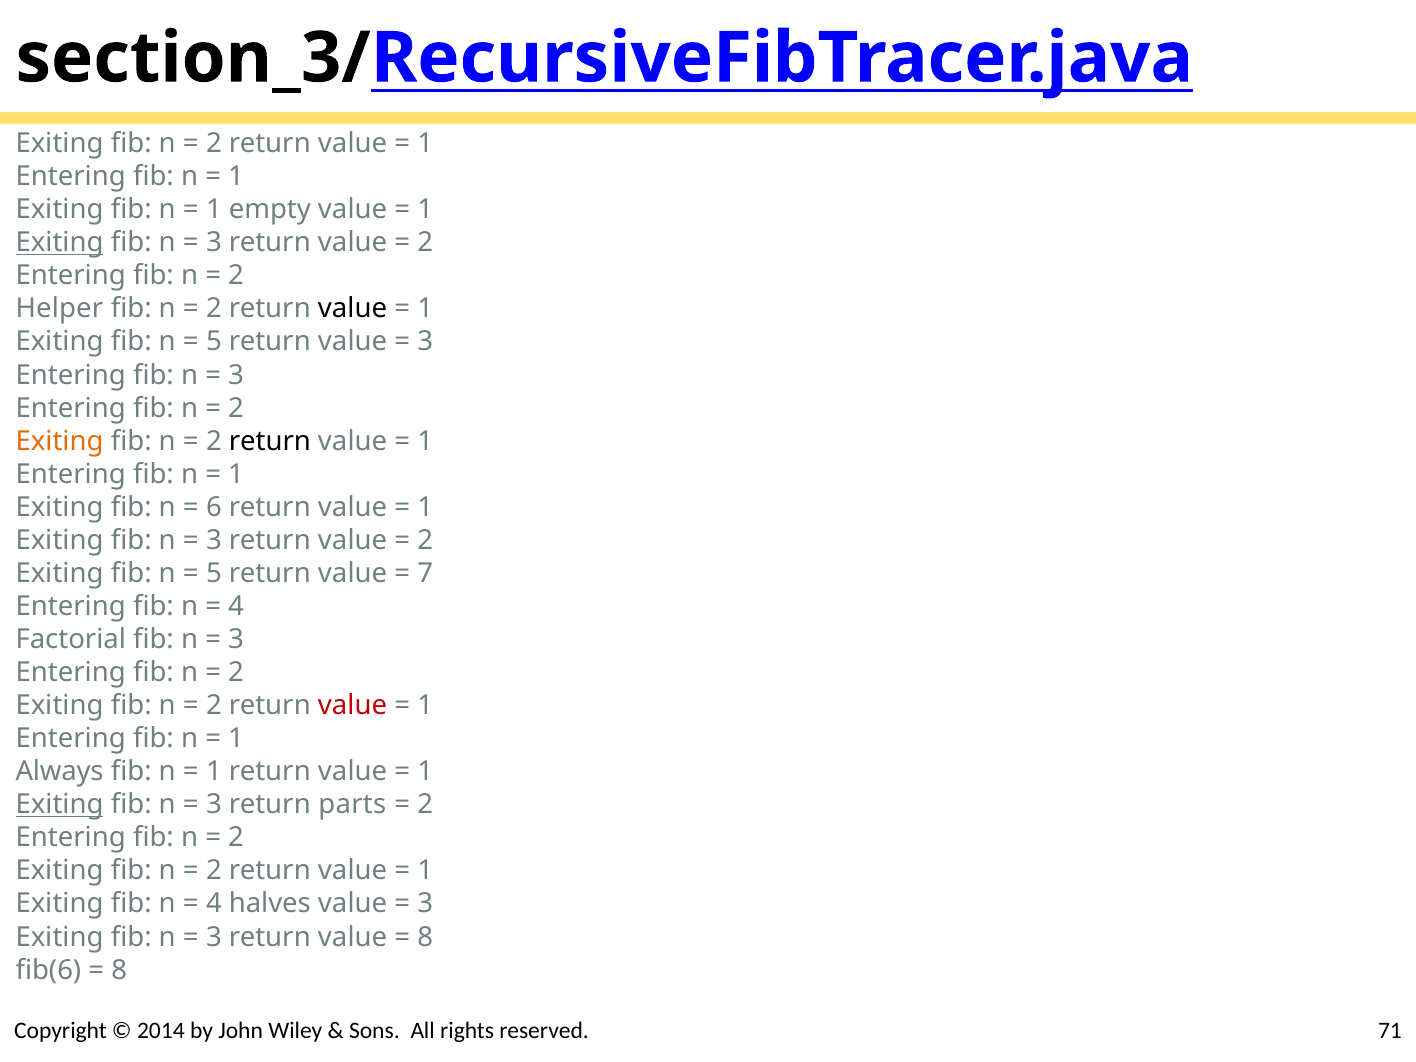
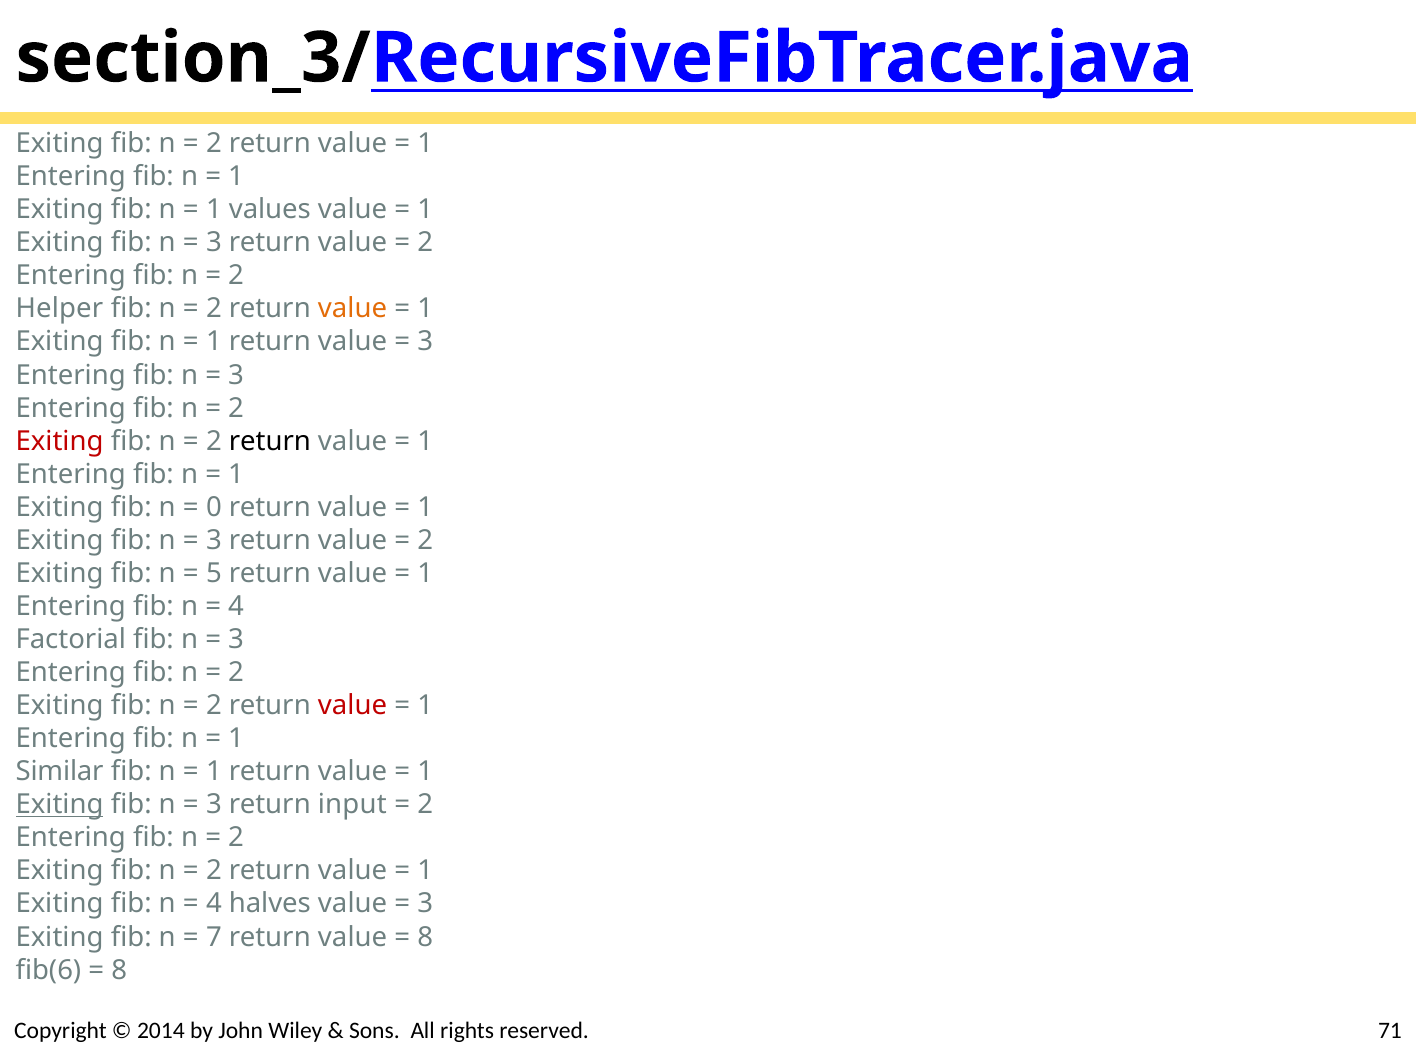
empty: empty -> values (270, 210)
Exiting underline: present -> none (60, 243)
value colour: black -> orange (352, 309)
5: 5 -> 1 (214, 342)
Exiting colour: orange -> red (60, 441)
6: 6 -> 0 (214, 507)
7: 7 -> 1 (425, 573)
Always: Always -> Similar (60, 772)
parts: parts -> input (352, 805)
3: 3 -> 7 (214, 937)
